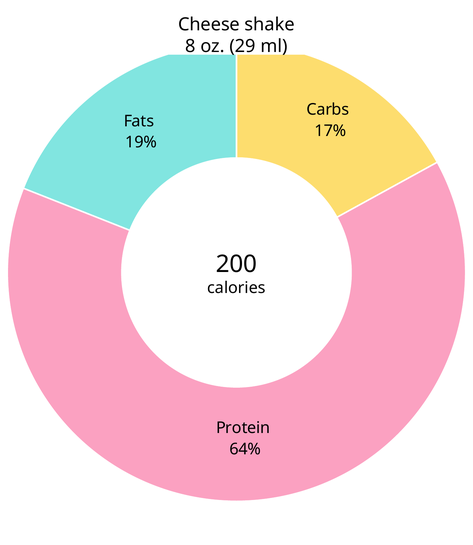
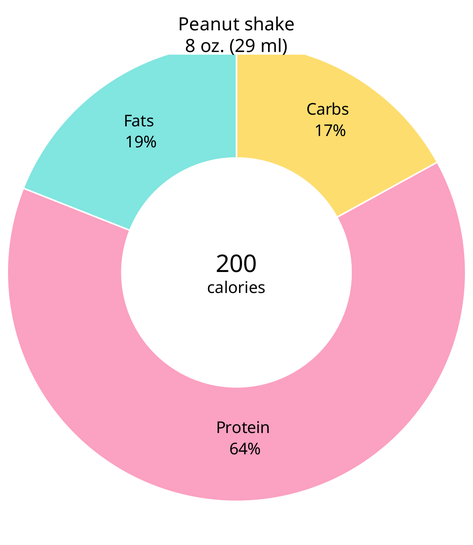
Cheese: Cheese -> Peanut (209, 24)
